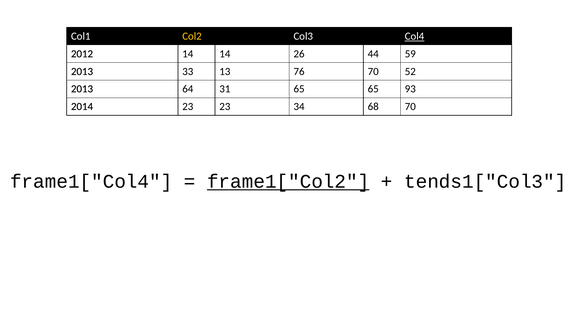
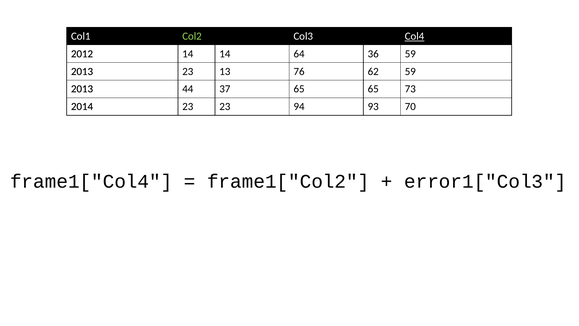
Col2 colour: yellow -> light green (192, 36)
26: 26 -> 64 (299, 54)
44: 44 -> 36 (373, 54)
33: 33 -> 23 (188, 71)
13 70: 70 -> 62 (373, 71)
76 52: 52 -> 59 (410, 71)
64: 64 -> 44 (188, 89)
31: 31 -> 37 (225, 89)
93: 93 -> 73 (410, 89)
34: 34 -> 94 (299, 107)
68: 68 -> 93 (373, 107)
frame1["Col2 underline: present -> none (288, 181)
tends1["Col3: tends1["Col3 -> error1["Col3 (485, 181)
